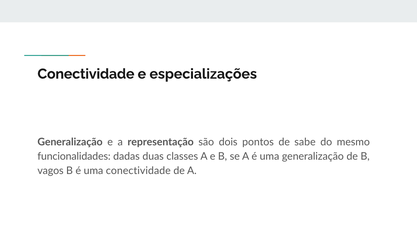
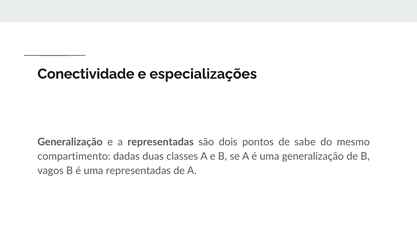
a representação: representação -> representadas (161, 142)
funcionalidades: funcionalidades -> compartimento (74, 156)
uma conectividade: conectividade -> representadas (138, 171)
